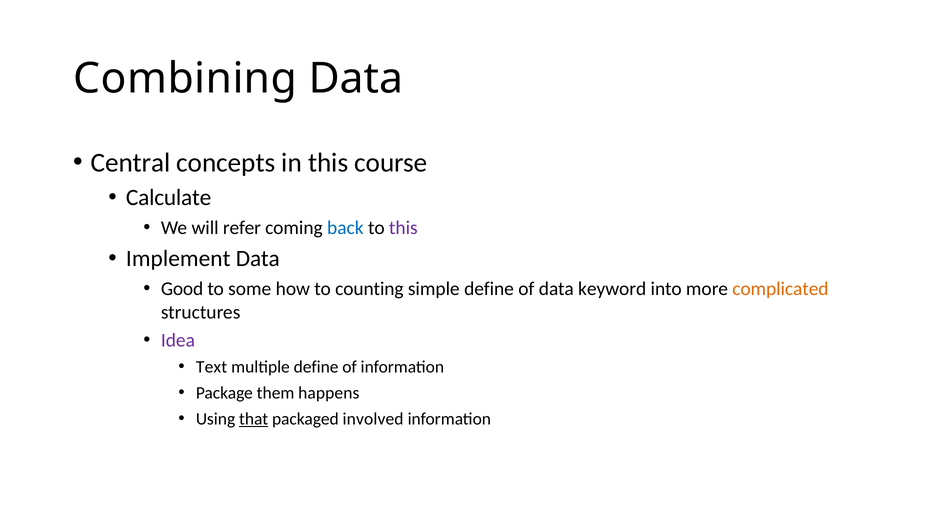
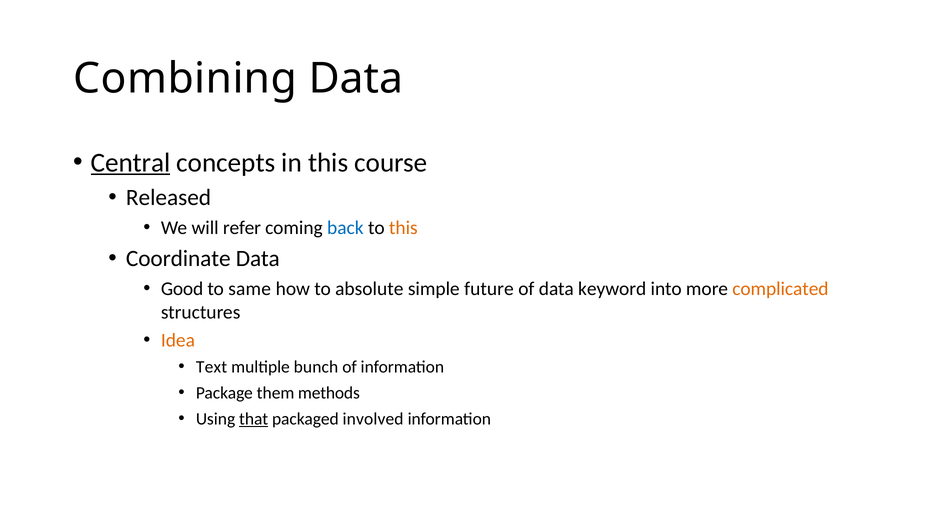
Central underline: none -> present (131, 163)
Calculate: Calculate -> Released (169, 197)
this colour: purple -> orange (403, 228)
Implement: Implement -> Coordinate (178, 259)
some: some -> same (250, 289)
counting: counting -> absolute (369, 289)
simple define: define -> future (489, 289)
Idea colour: purple -> orange (178, 340)
multiple define: define -> bunch (316, 367)
happens: happens -> methods (329, 393)
